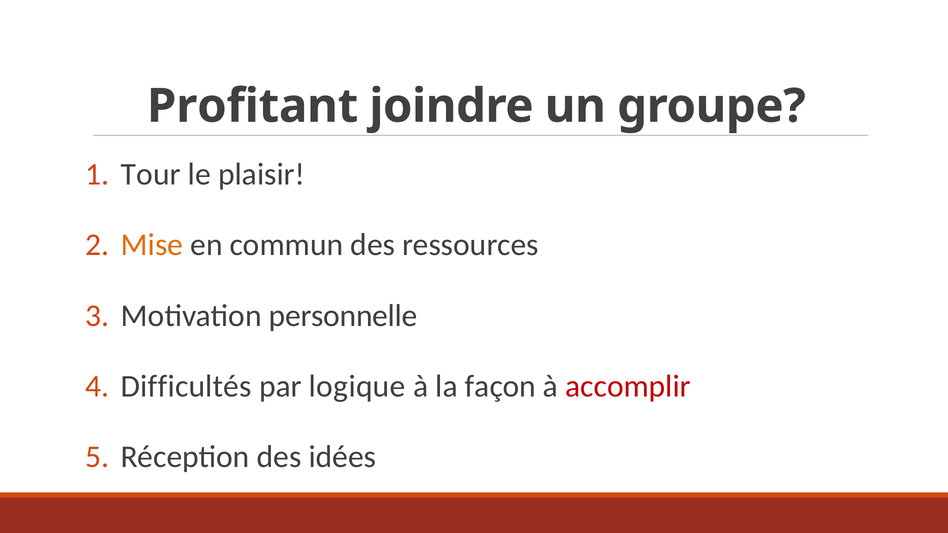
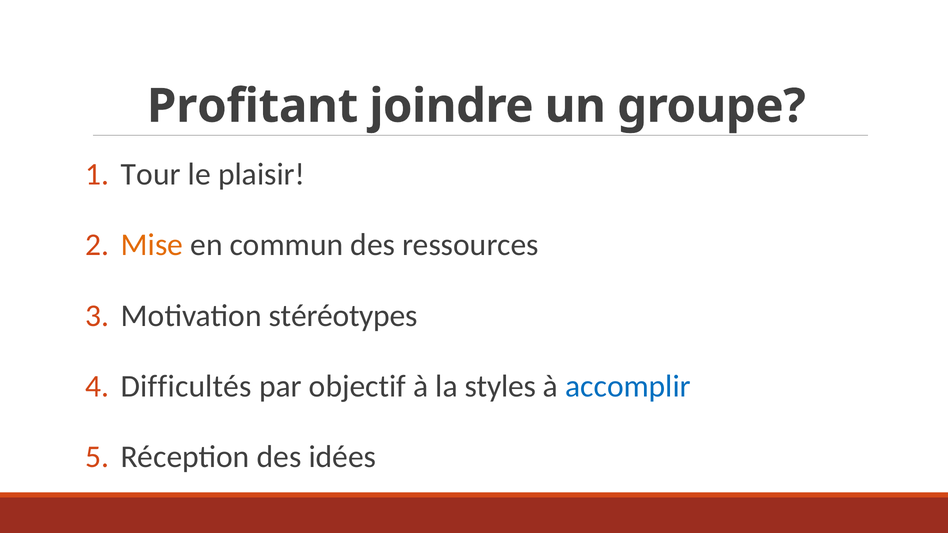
personnelle: personnelle -> stéréotypes (343, 316)
logique: logique -> objectif (357, 386)
façon: façon -> styles (500, 386)
accomplir colour: red -> blue (628, 386)
